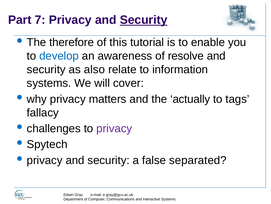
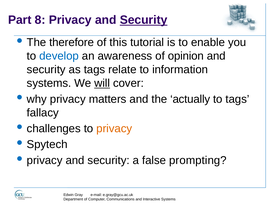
7: 7 -> 8 (40, 20)
resolve: resolve -> opinion (186, 56)
as also: also -> tags (94, 69)
will underline: none -> present (102, 83)
privacy colour: purple -> orange (114, 128)
separated: separated -> prompting (198, 160)
